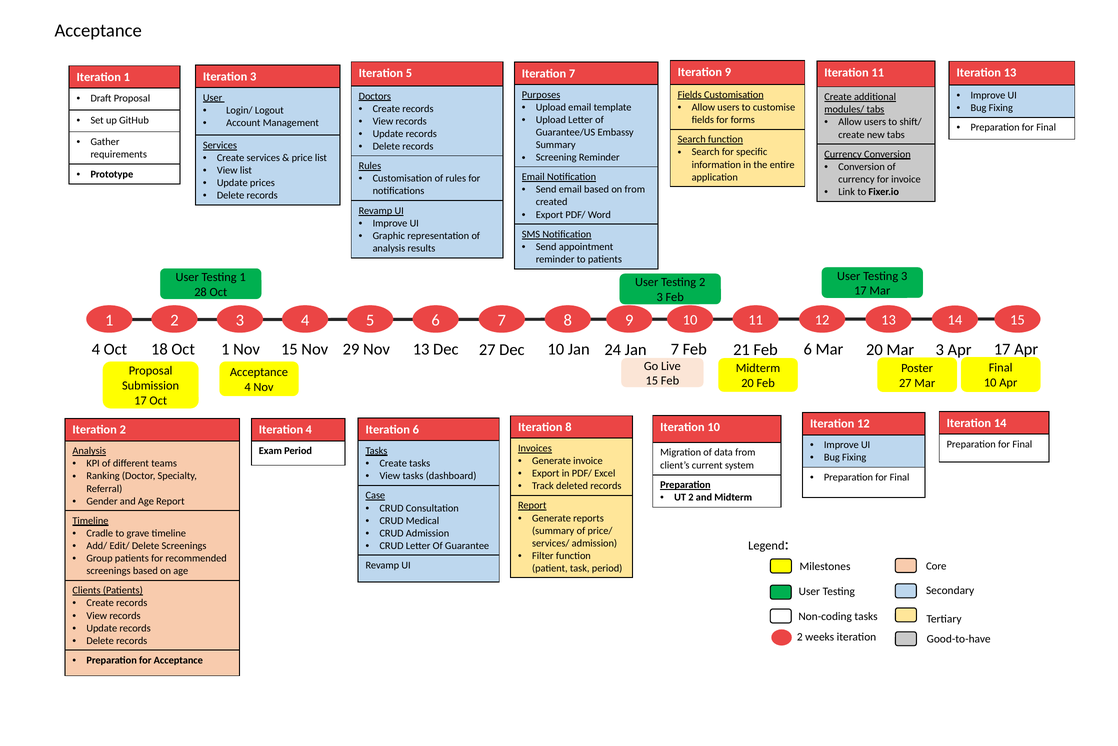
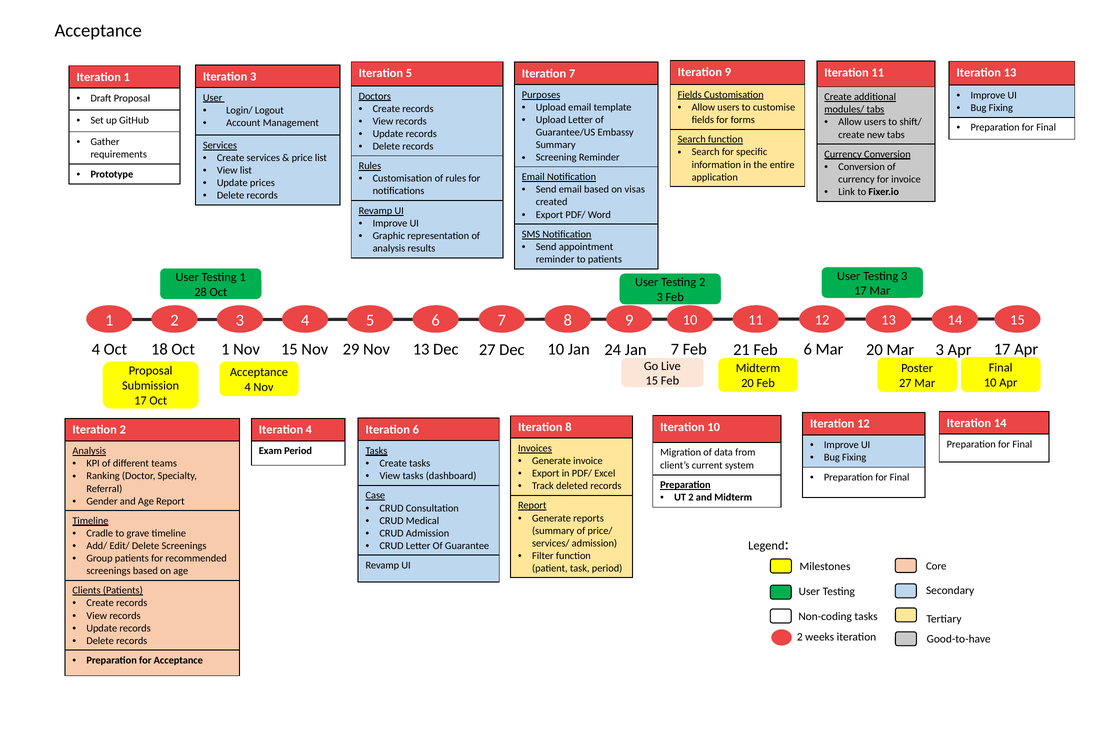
on from: from -> visas (635, 189)
